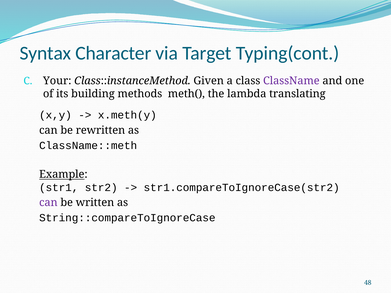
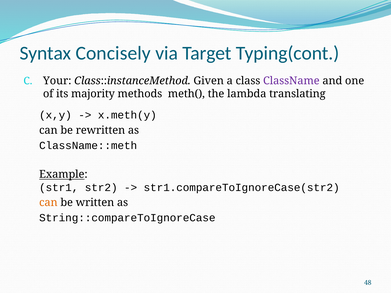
Character: Character -> Concisely (113, 53)
building: building -> majority (93, 94)
can colour: purple -> orange (48, 203)
